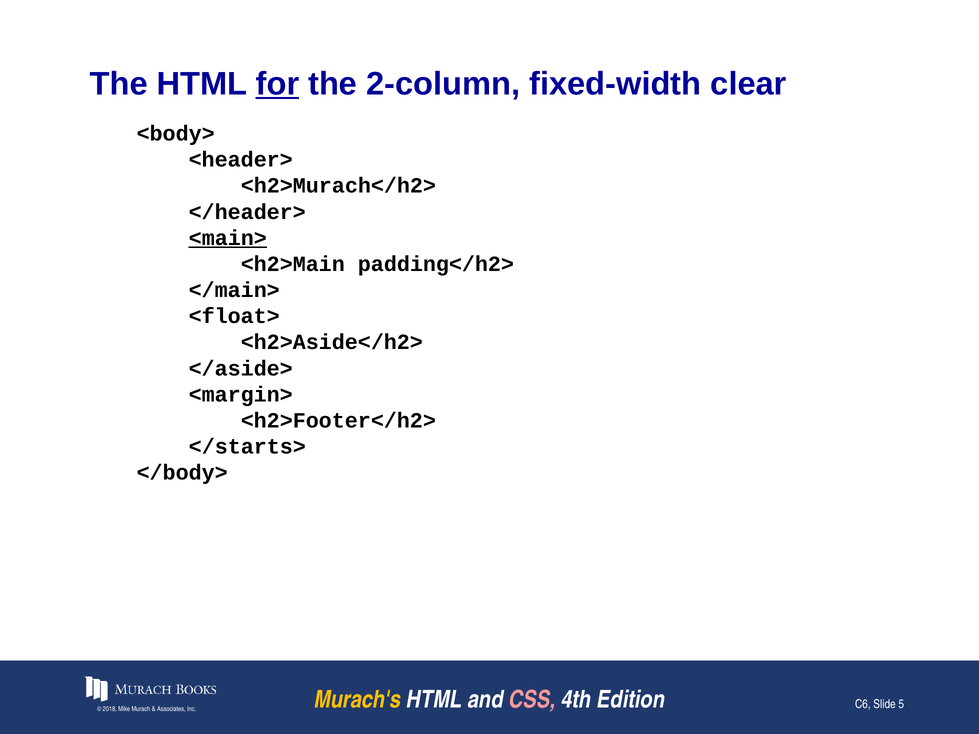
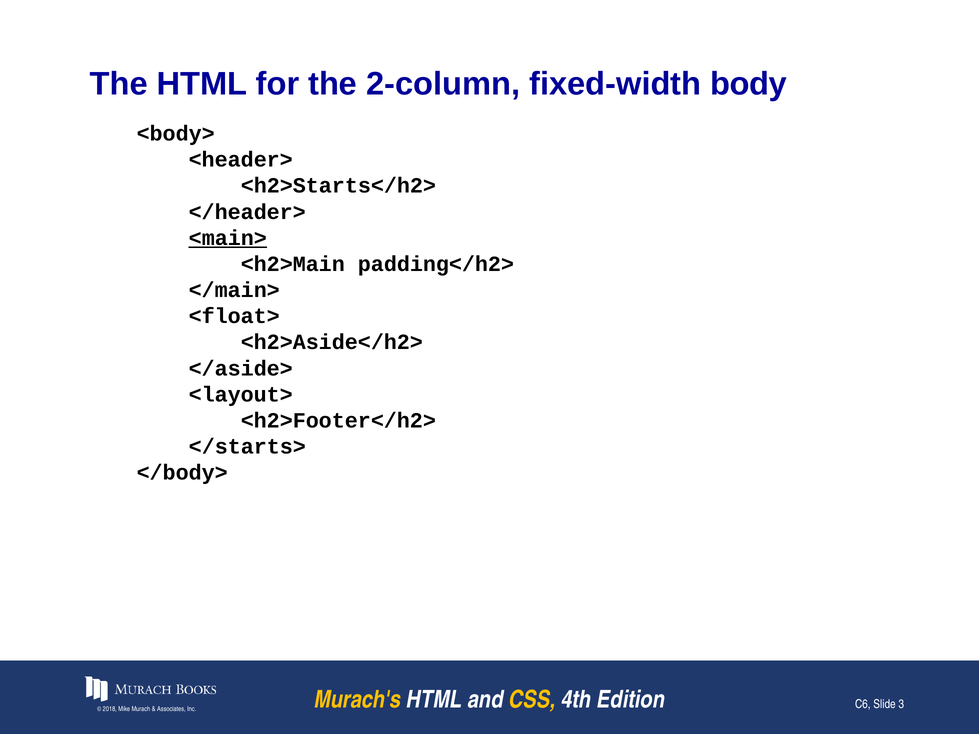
for underline: present -> none (277, 84)
clear: clear -> body (749, 84)
<h2>Murach</h2>: <h2>Murach</h2> -> <h2>Starts</h2> (338, 186)
<margin>: <margin> -> <layout> (241, 395)
CSS colour: pink -> yellow (532, 700)
5: 5 -> 3 (901, 704)
